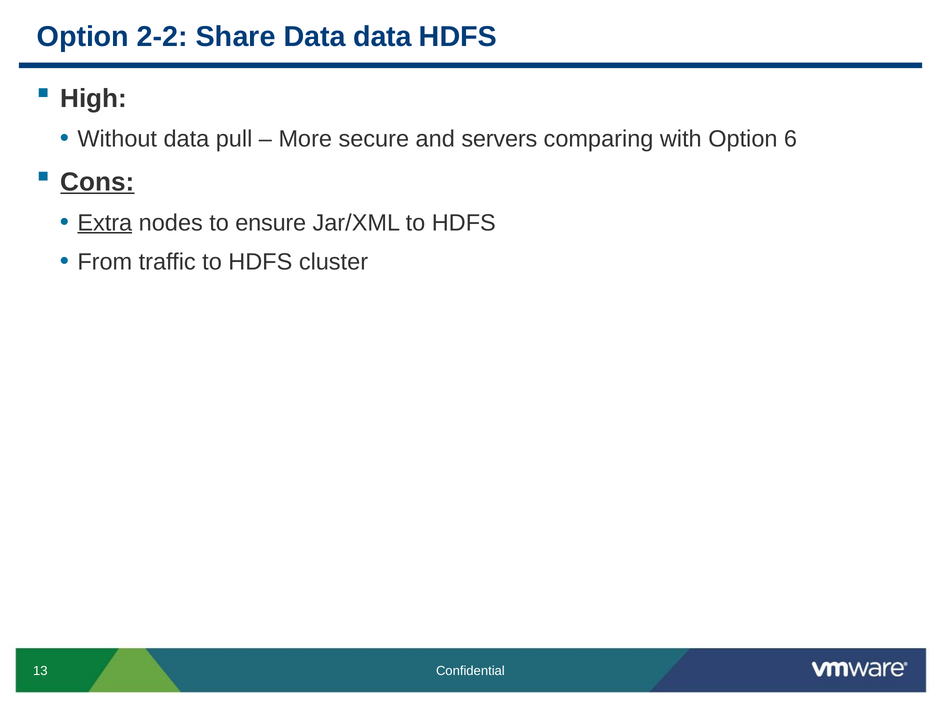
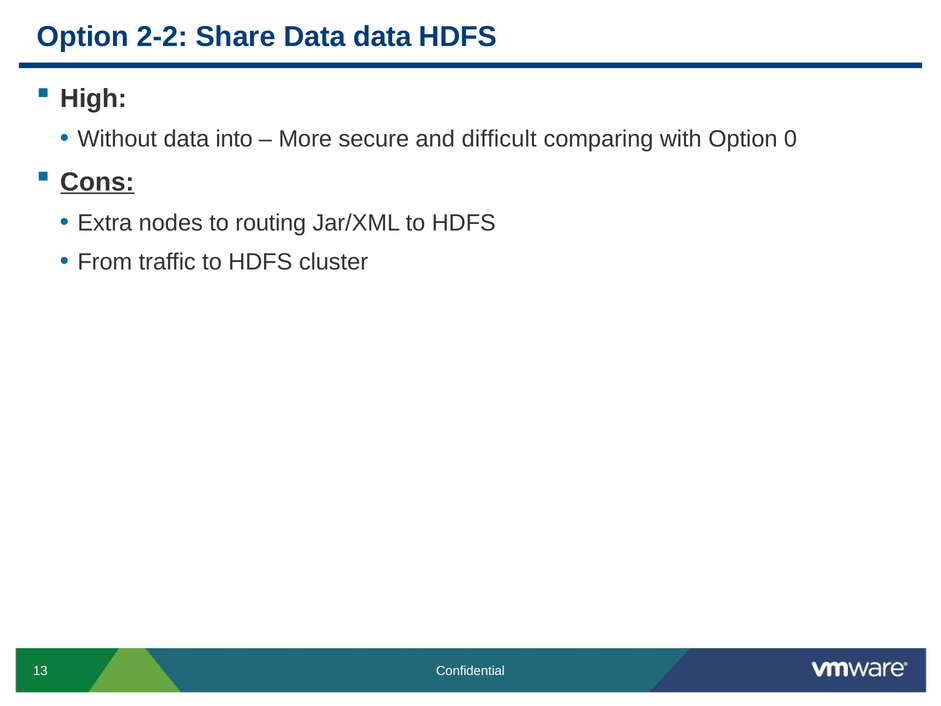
pull: pull -> into (234, 139)
servers: servers -> difficult (499, 139)
6: 6 -> 0 (791, 139)
Extra underline: present -> none (105, 223)
ensure: ensure -> routing (271, 223)
